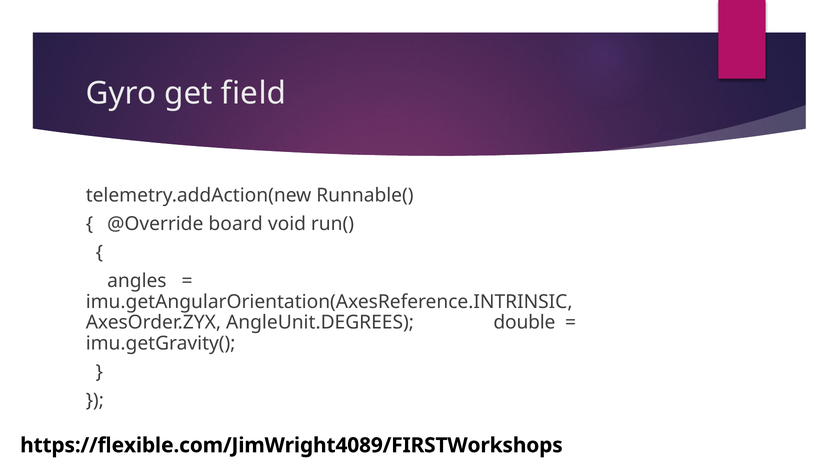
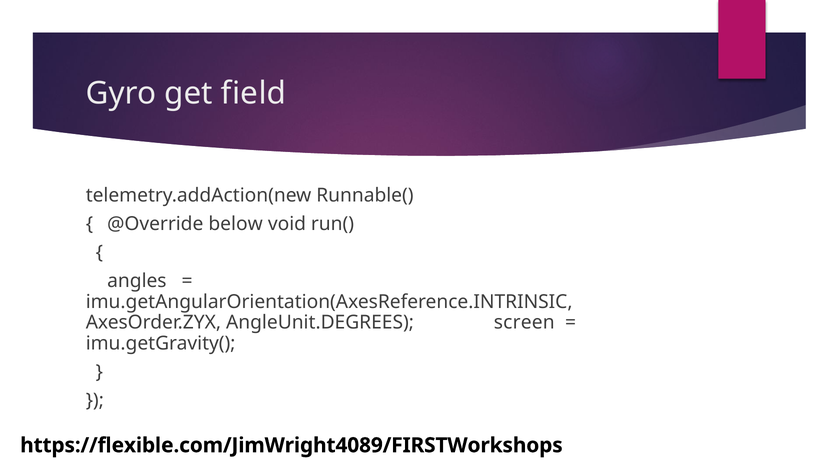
board: board -> below (236, 224)
double: double -> screen (524, 323)
